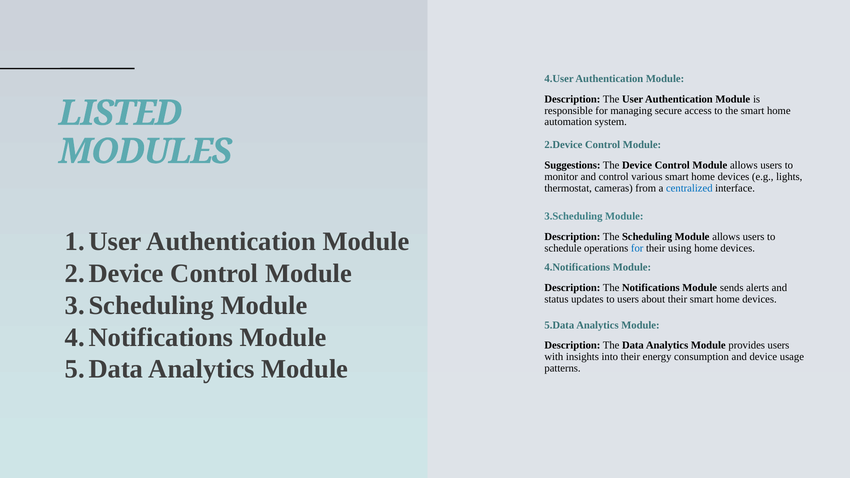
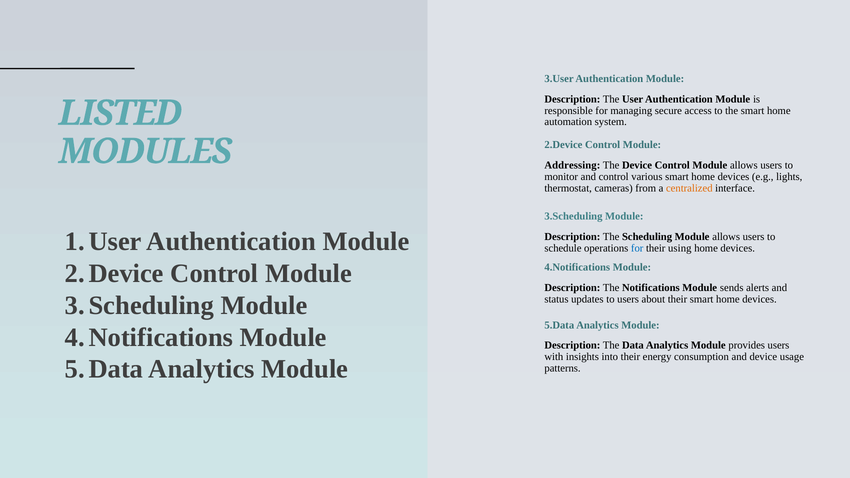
4.User: 4.User -> 3.User (559, 79)
Suggestions: Suggestions -> Addressing (572, 165)
centralized colour: blue -> orange (689, 188)
